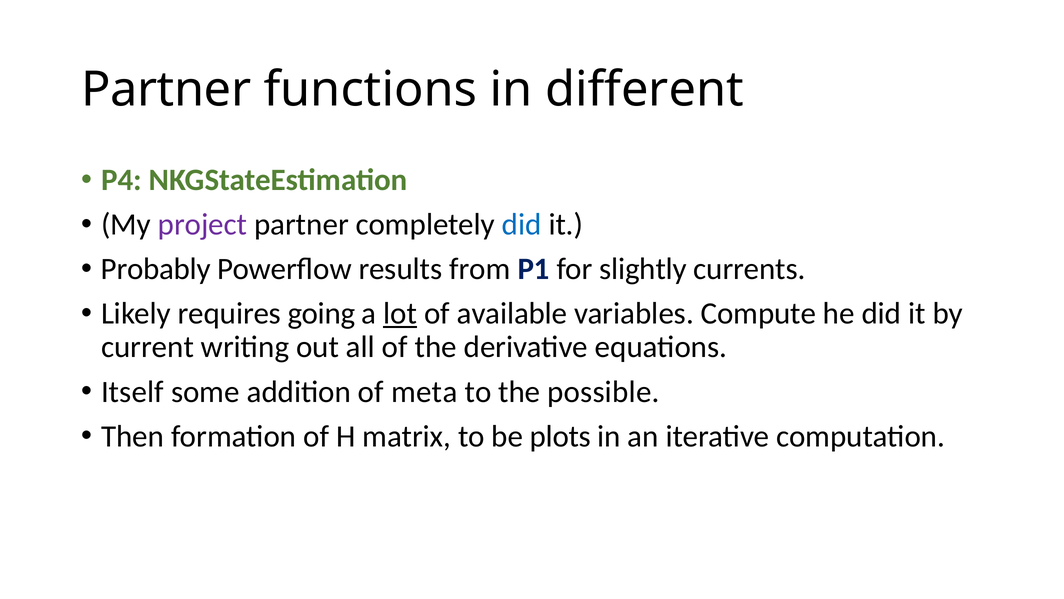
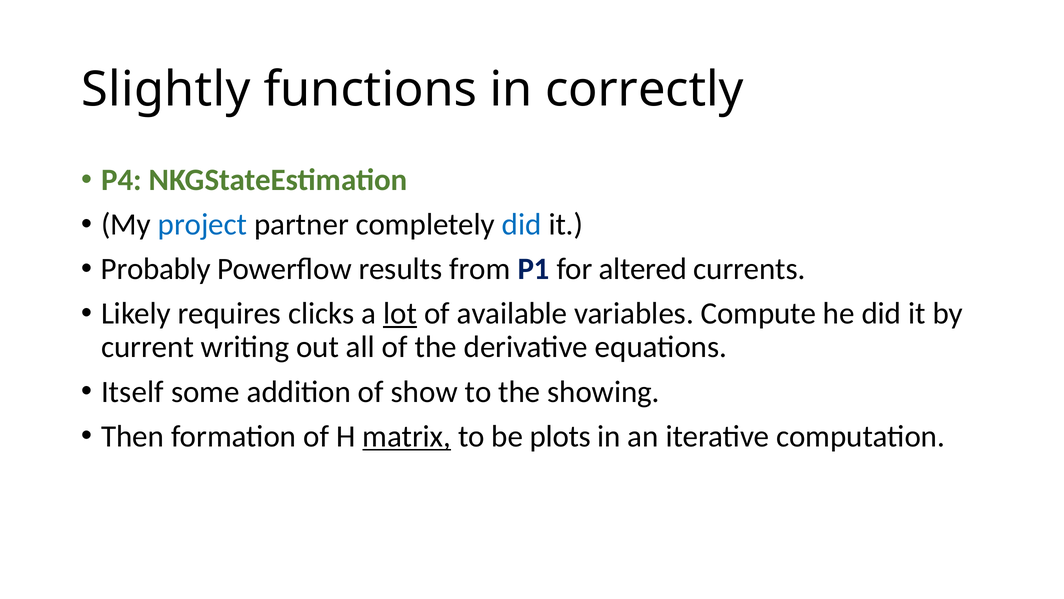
Partner: Partner -> Slightly (166, 89)
different: different -> correctly (644, 89)
project colour: purple -> blue (203, 224)
slightly: slightly -> altered (643, 269)
going: going -> clicks (321, 313)
meta: meta -> show (424, 391)
possible: possible -> showing (604, 391)
matrix underline: none -> present (407, 436)
